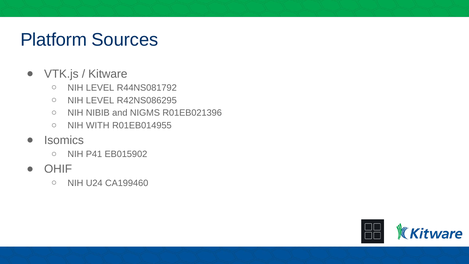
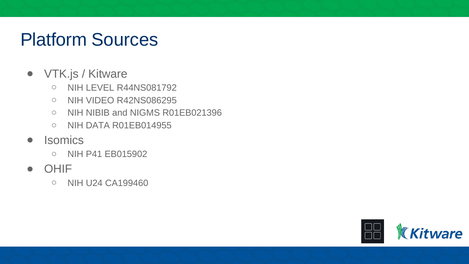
LEVEL: LEVEL -> VIDEO (100, 100)
WITH: WITH -> DATA (98, 125)
